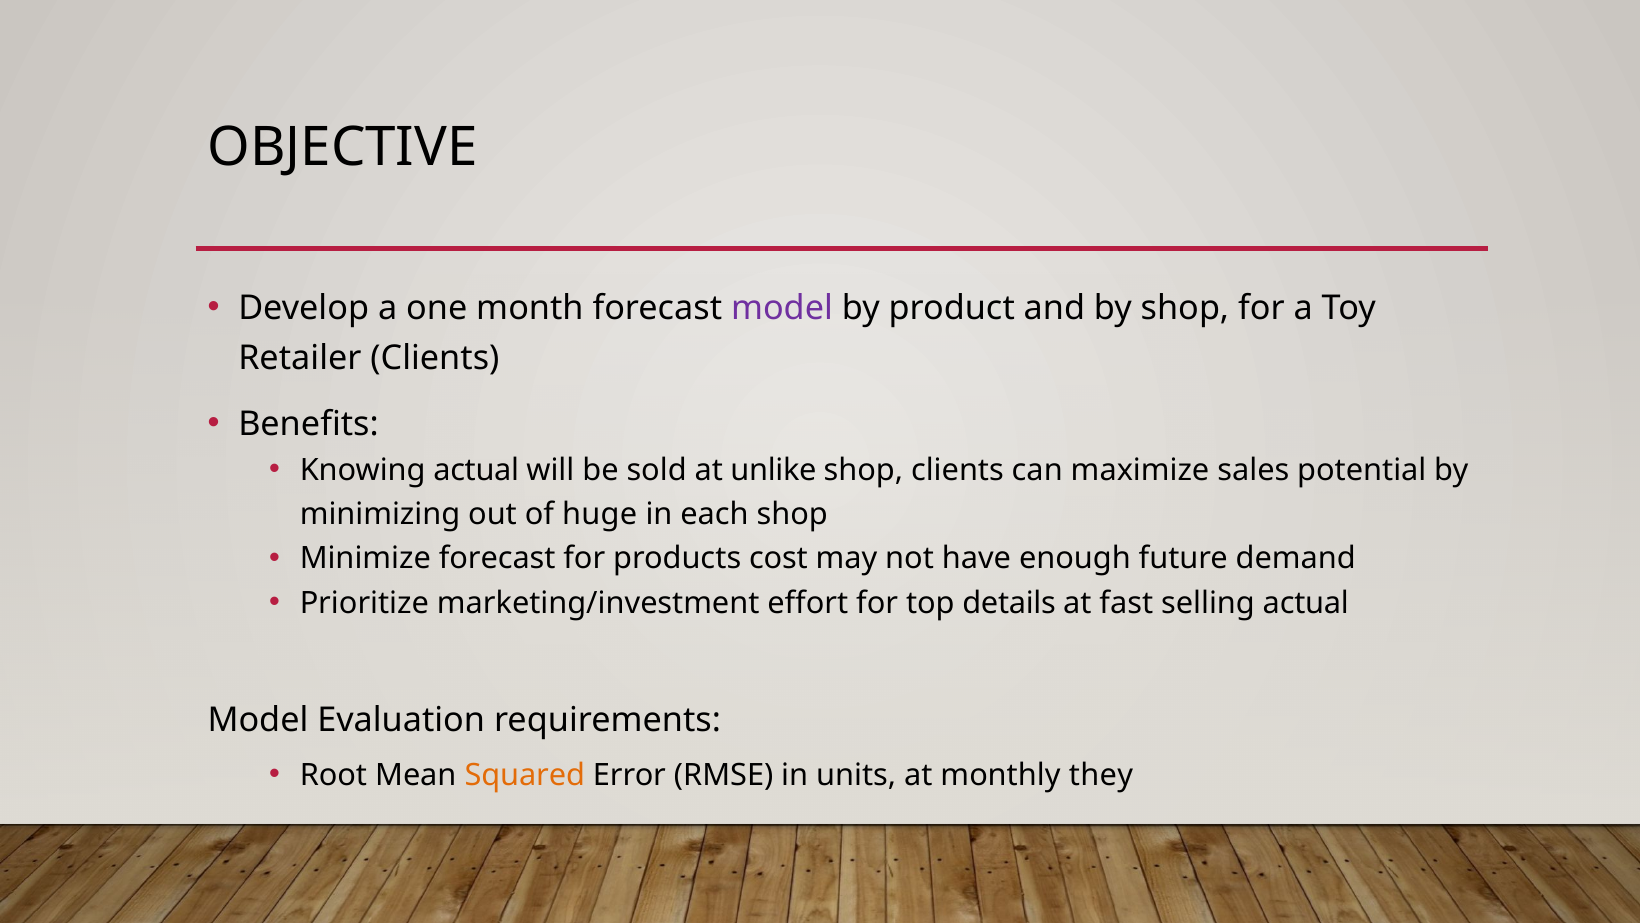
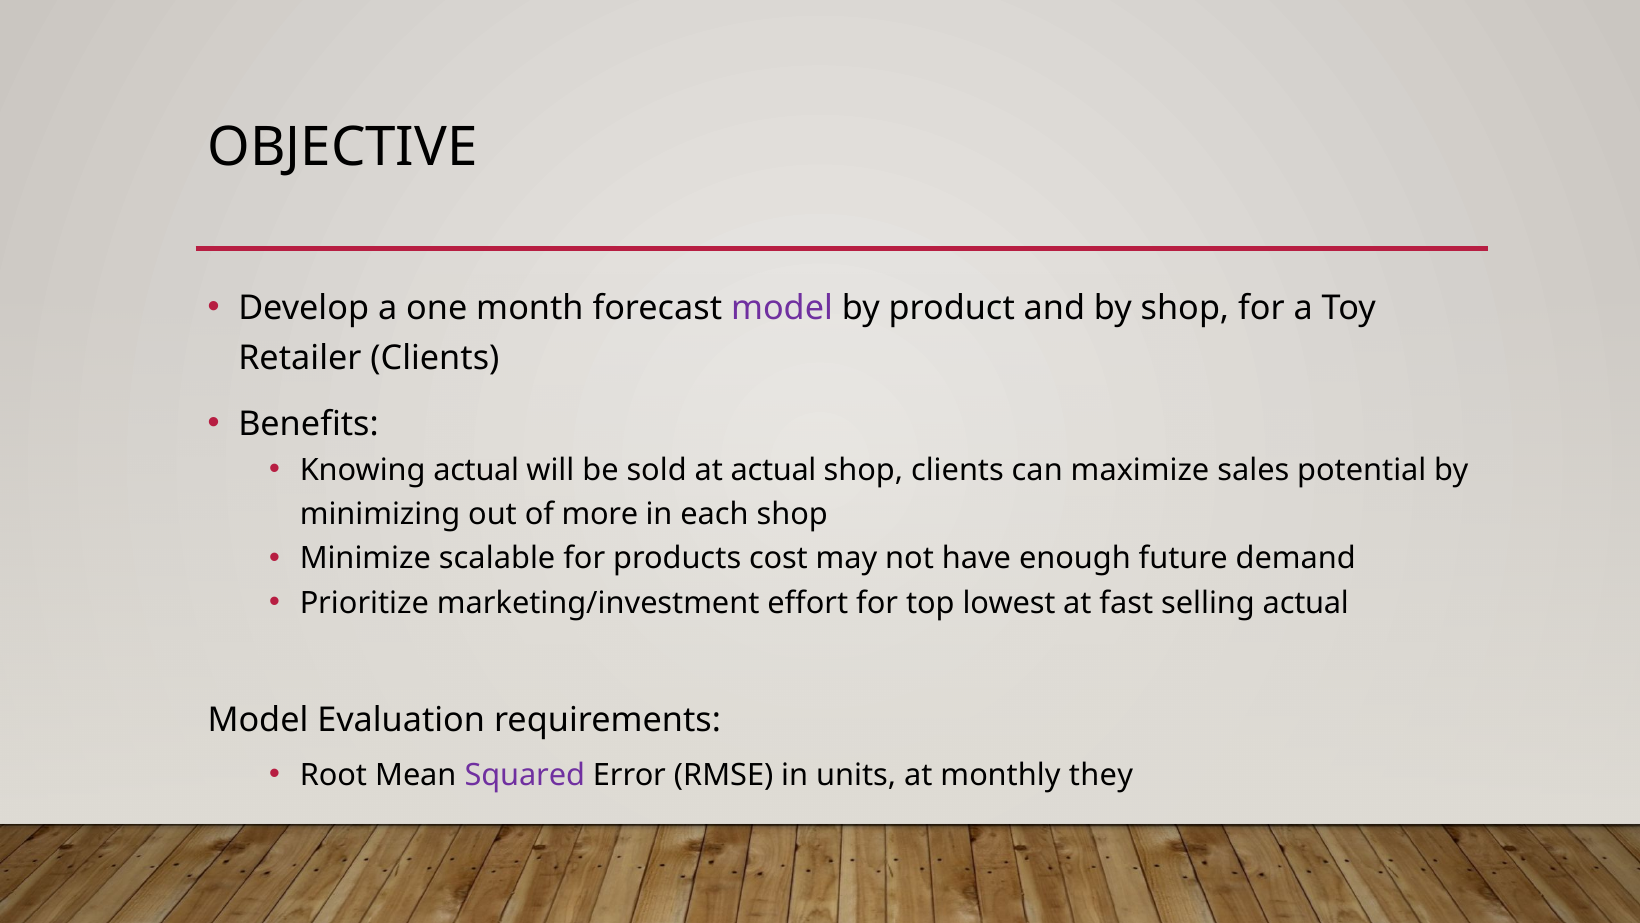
at unlike: unlike -> actual (773, 470)
huge: huge -> more (600, 514)
Minimize forecast: forecast -> scalable (497, 558)
details: details -> lowest (1009, 603)
Squared colour: orange -> purple (525, 775)
